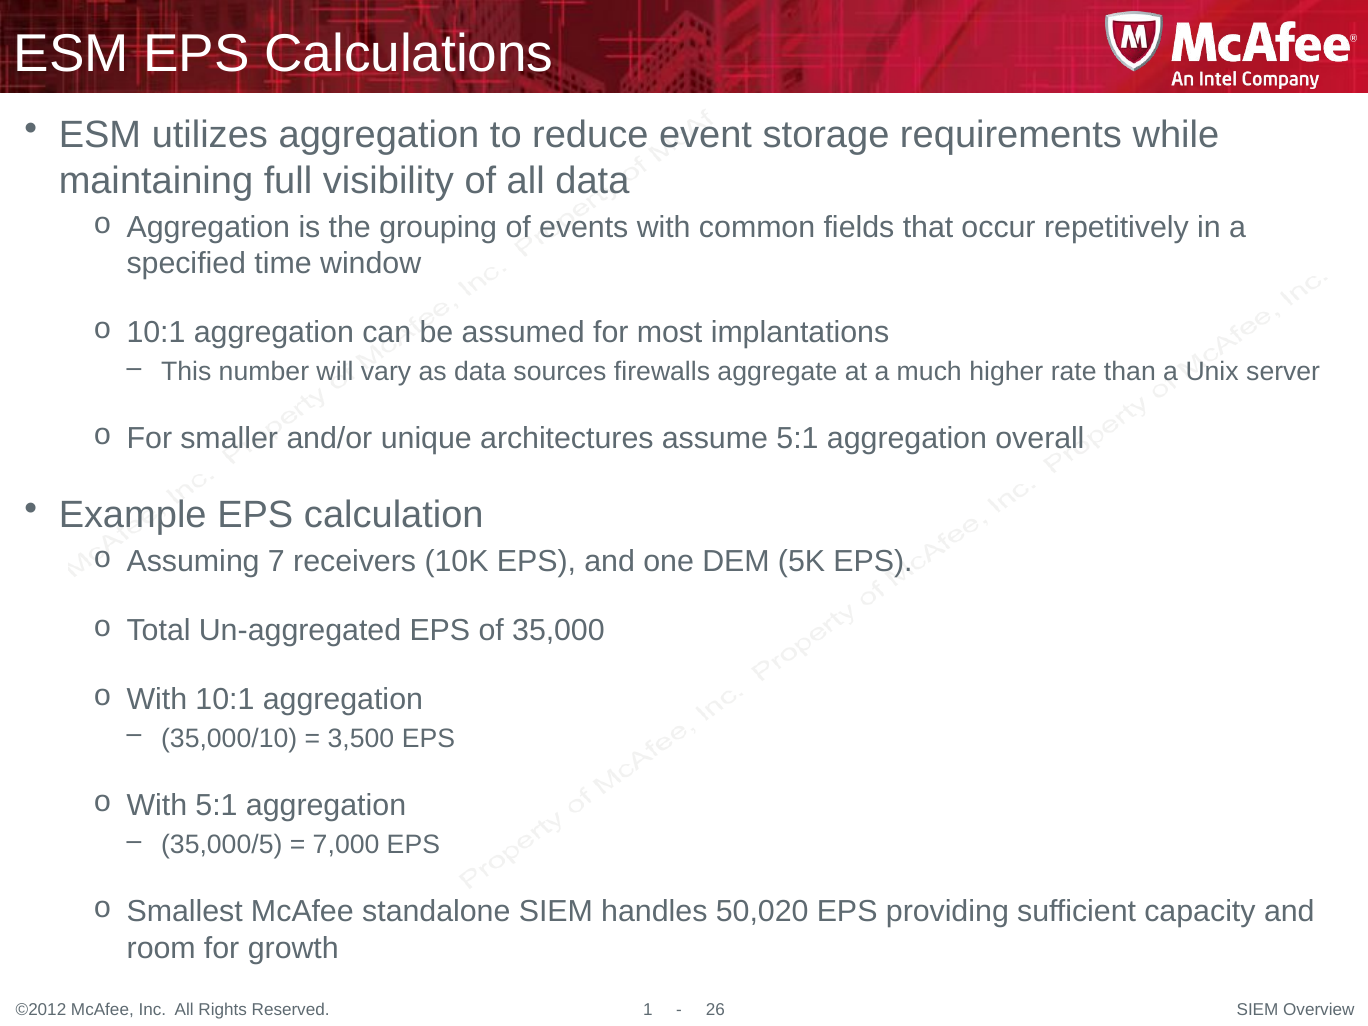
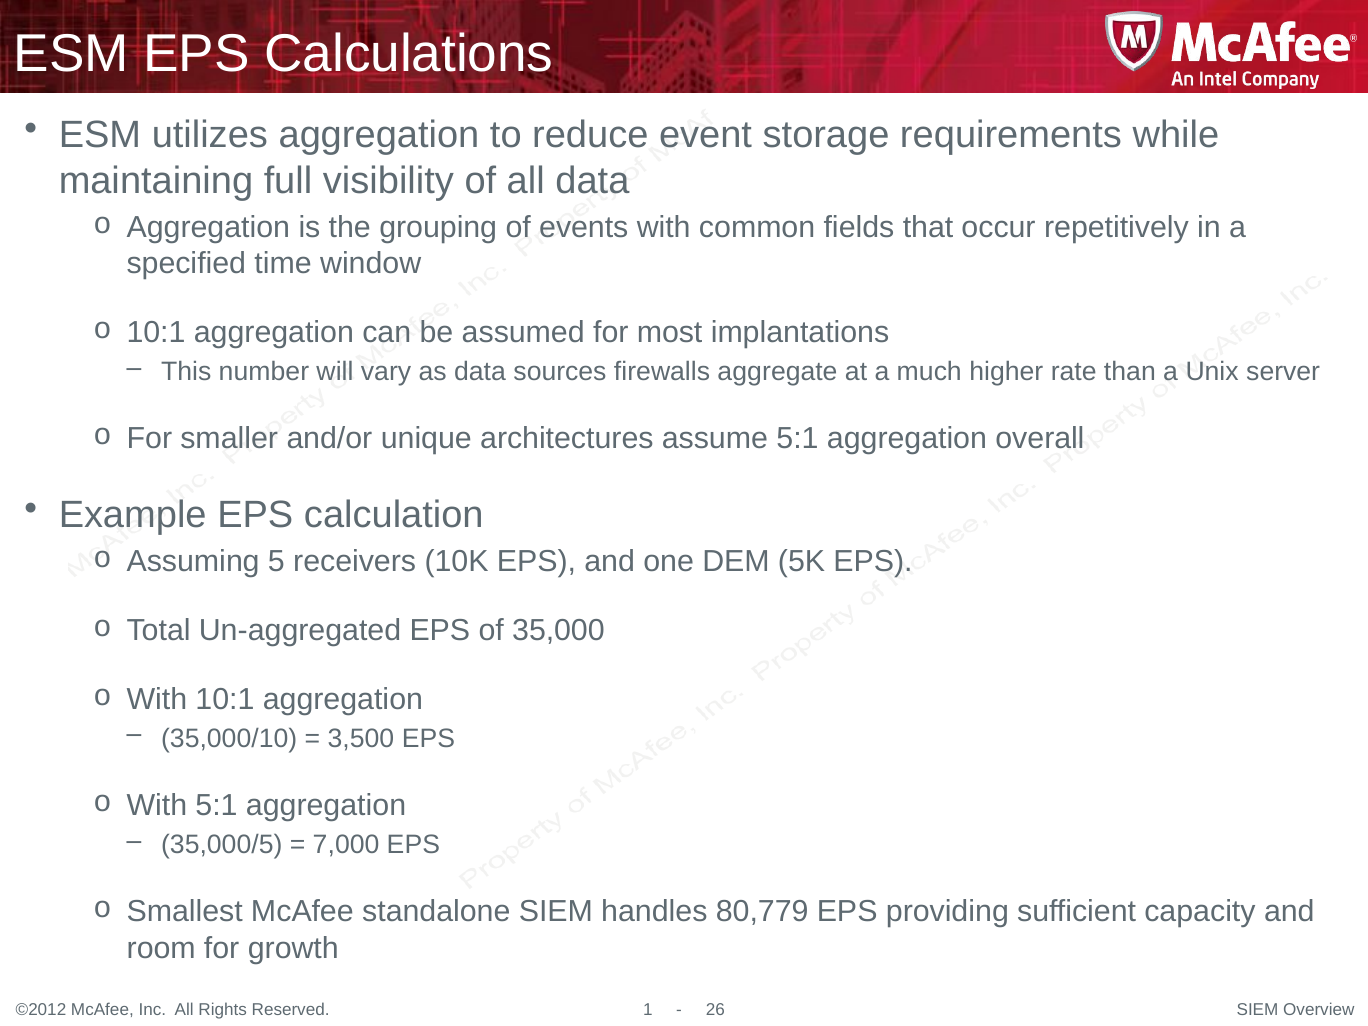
7: 7 -> 5 (276, 561)
50,020: 50,020 -> 80,779 (762, 912)
